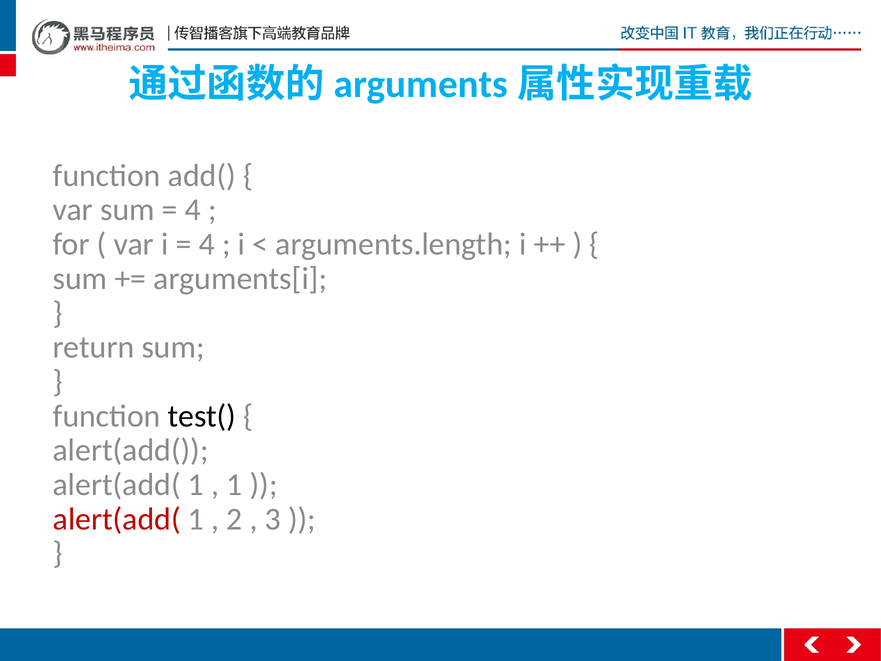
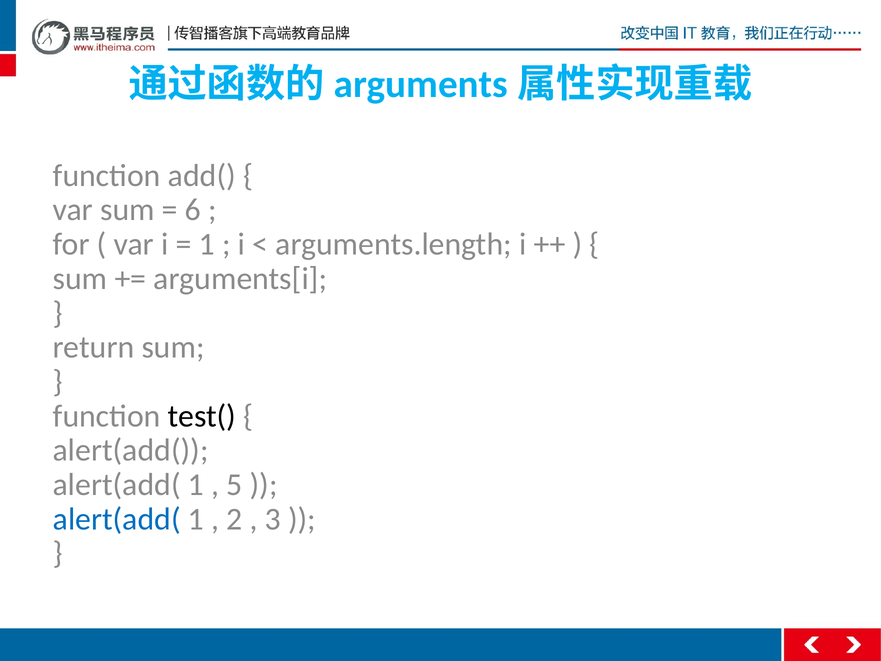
4: 4 -> 6 (193, 210)
4: 4 -> 1 (207, 244)
1: 1 -> 5 (234, 485)
alert(add( colour: red -> blue (117, 519)
